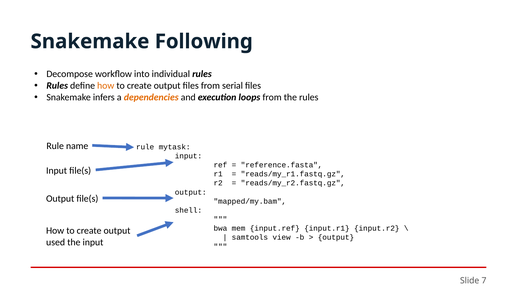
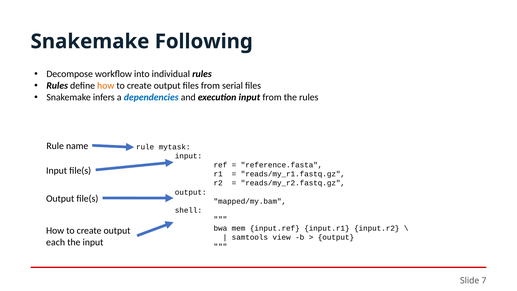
dependencies colour: orange -> blue (151, 97)
execution loops: loops -> input (249, 97)
used: used -> each (56, 242)
